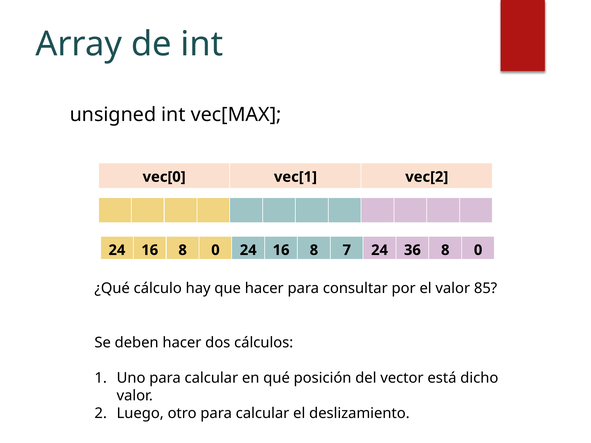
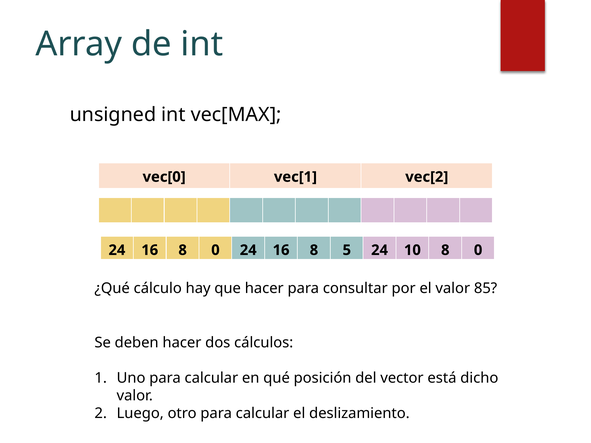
7: 7 -> 5 (347, 250)
36: 36 -> 10 (412, 250)
